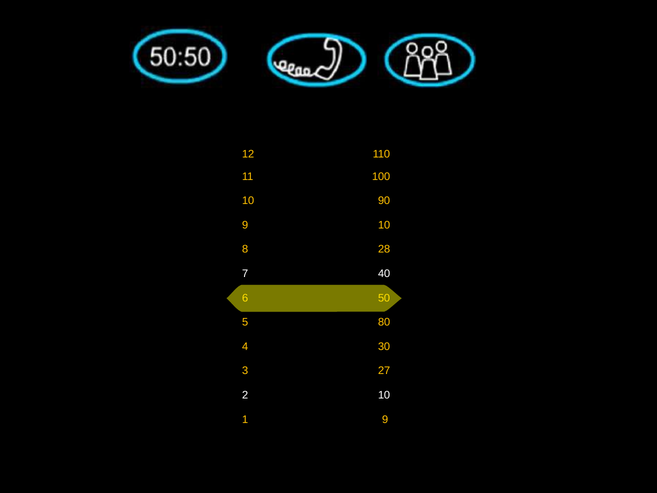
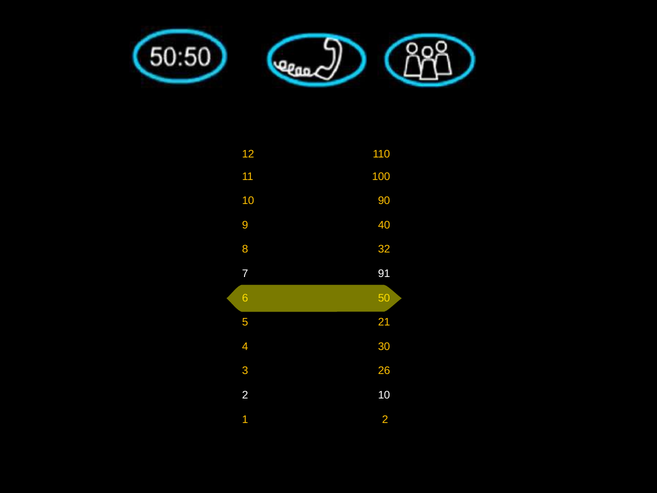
9 10: 10 -> 40 (384, 225)
28: 28 -> 32 (384, 249)
40: 40 -> 91 (384, 273)
80: 80 -> 21 (384, 322)
27: 27 -> 26 (384, 371)
1 9: 9 -> 2 (385, 419)
